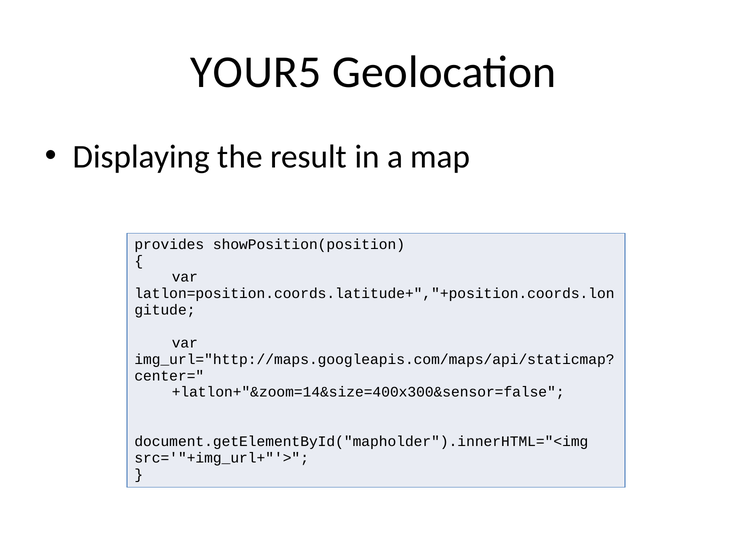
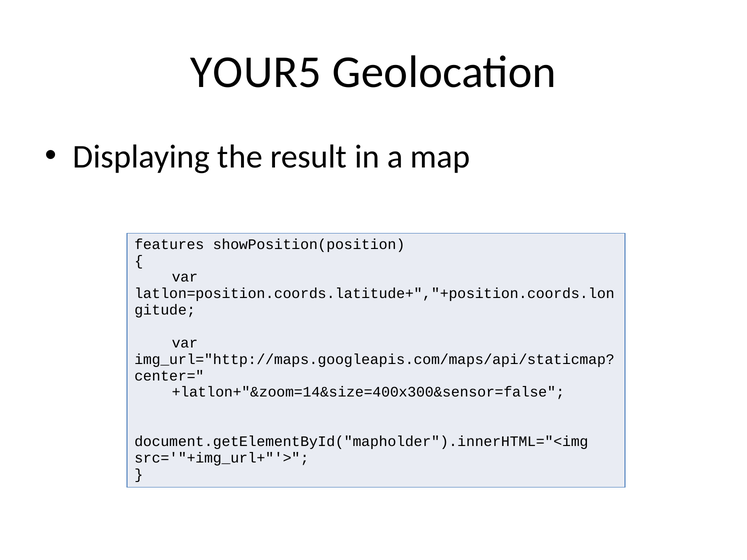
provides: provides -> features (169, 244)
